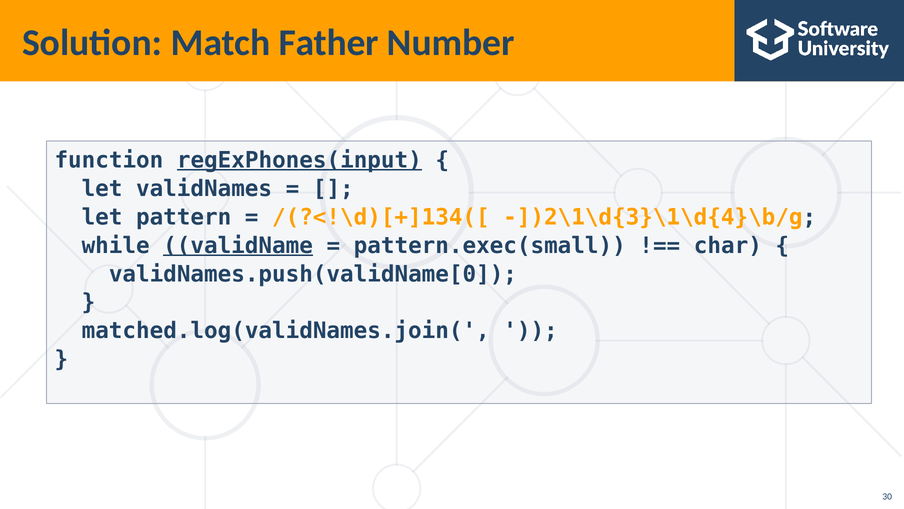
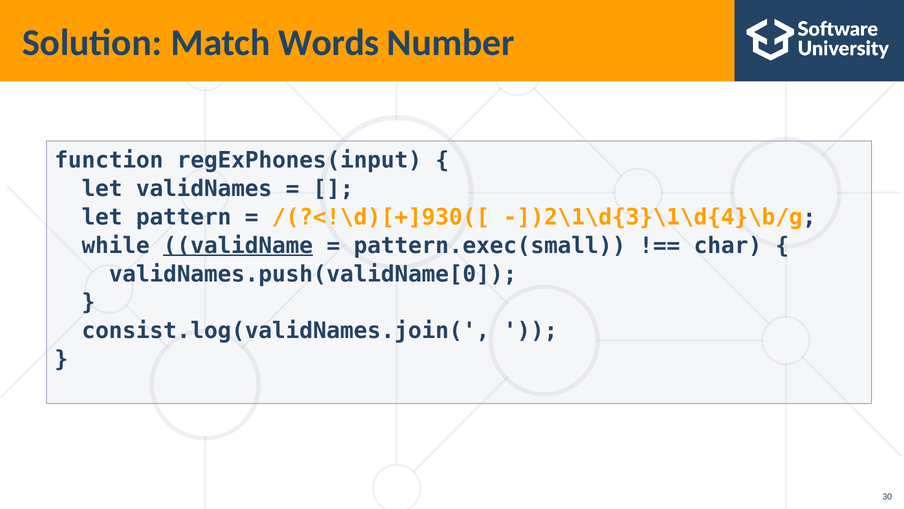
Father: Father -> Words (329, 43)
regExPhones(input underline: present -> none (299, 160)
/(?<!\d)[+]134([: /(?<!\d)[+]134([ -> /(?<!\d)[+]930([ (381, 217)
matched.log(validNames.join(: matched.log(validNames.join( -> consist.log(validNames.join( (286, 331)
